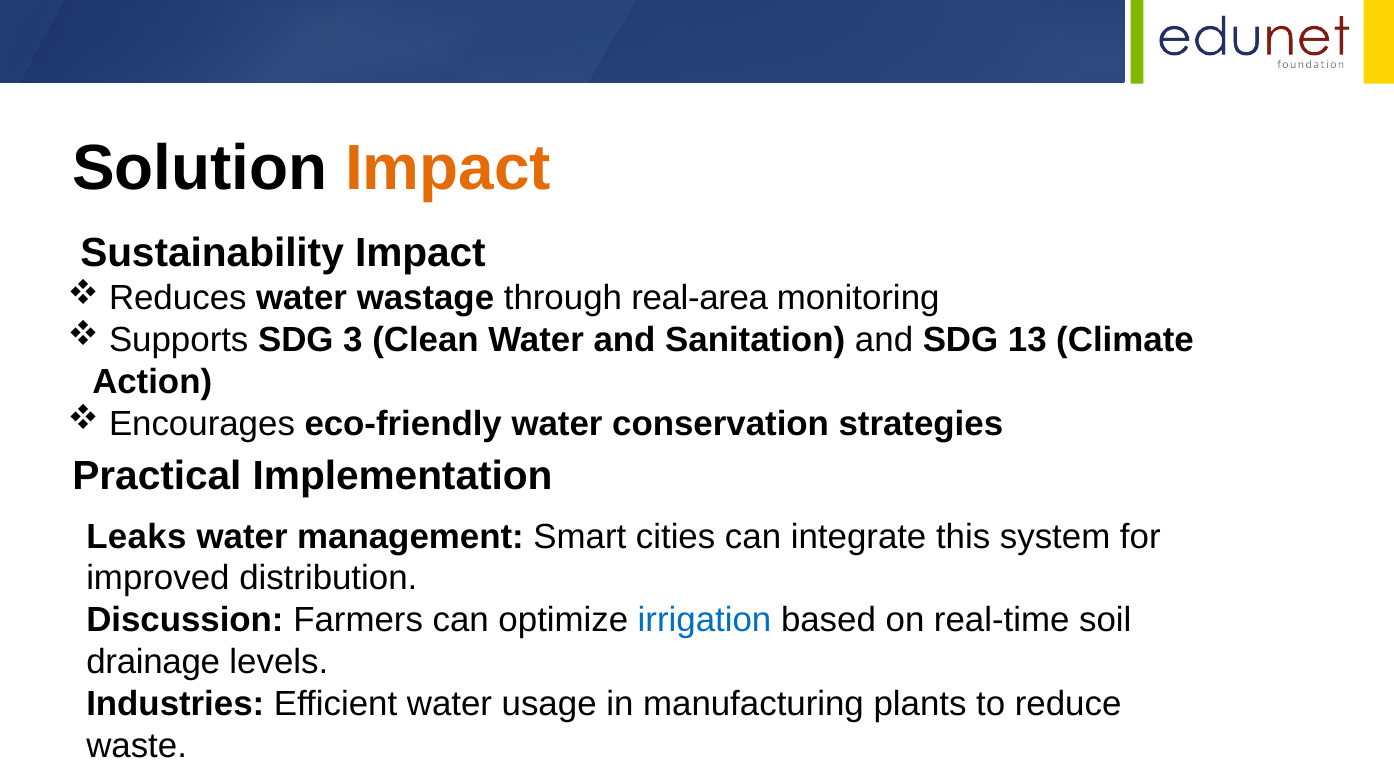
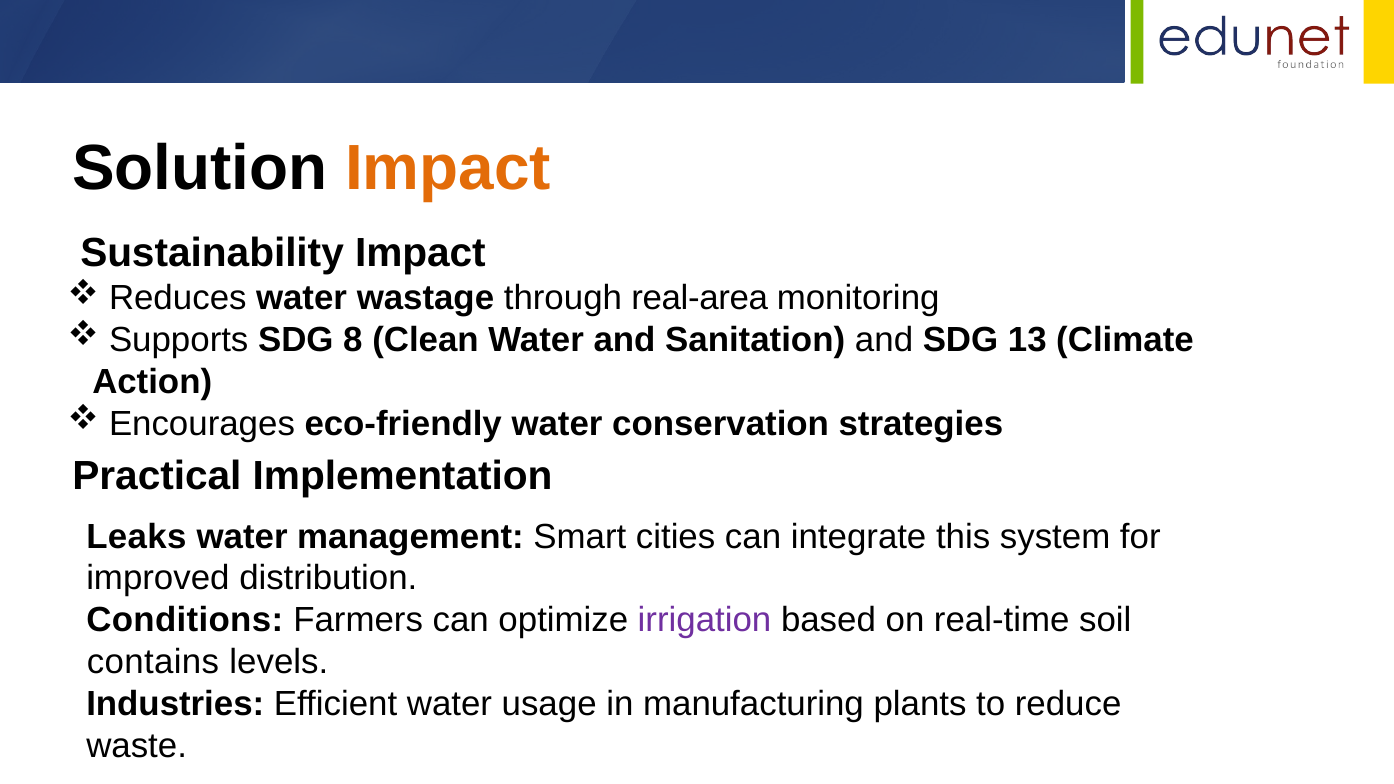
3: 3 -> 8 (353, 340)
Discussion: Discussion -> Conditions (185, 620)
irrigation colour: blue -> purple (704, 620)
drainage: drainage -> contains (153, 662)
